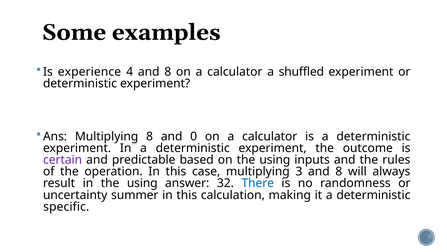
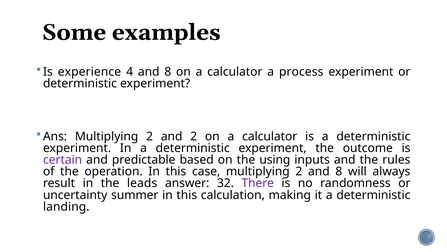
shuffled: shuffled -> process (301, 72)
Ans Multiplying 8: 8 -> 2 (150, 136)
and 0: 0 -> 2 (194, 136)
case multiplying 3: 3 -> 2 (299, 171)
in the using: using -> leads (142, 183)
There colour: blue -> purple (258, 183)
specific: specific -> landing (66, 206)
